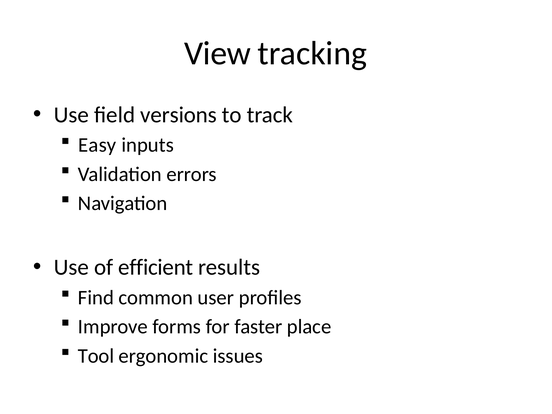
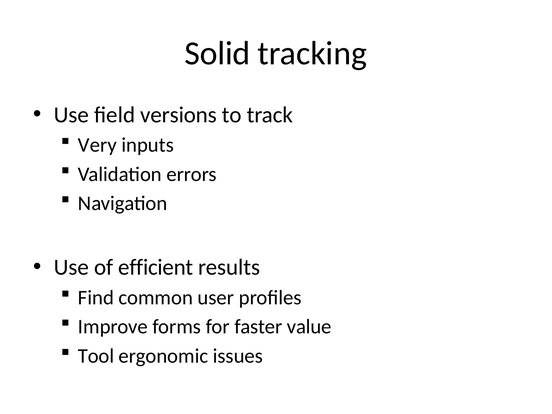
View: View -> Solid (217, 53)
Easy: Easy -> Very (97, 145)
place: place -> value (309, 327)
